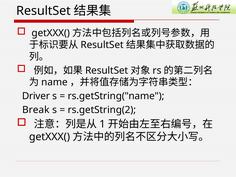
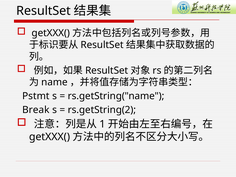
Driver: Driver -> Pstmt (36, 96)
